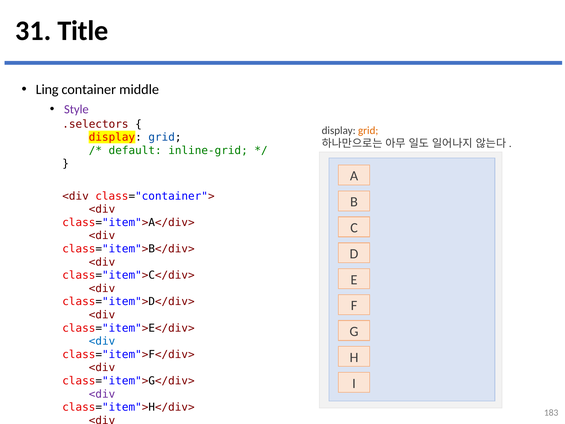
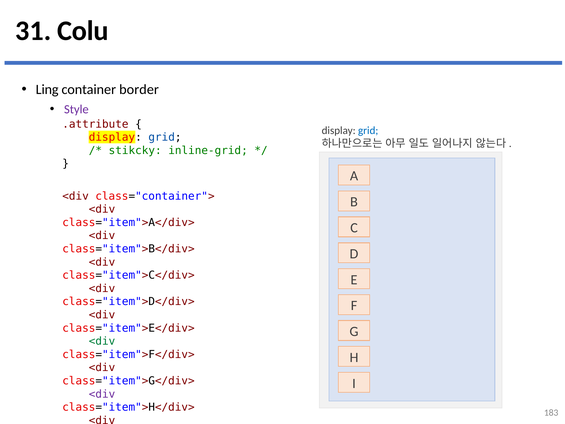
Title: Title -> Colu (83, 31)
middle: middle -> border (139, 89)
.selectors: .selectors -> .attribute (95, 124)
grid colour: orange -> blue (368, 130)
default: default -> stikcky (135, 150)
<div colour: blue -> green (102, 341)
